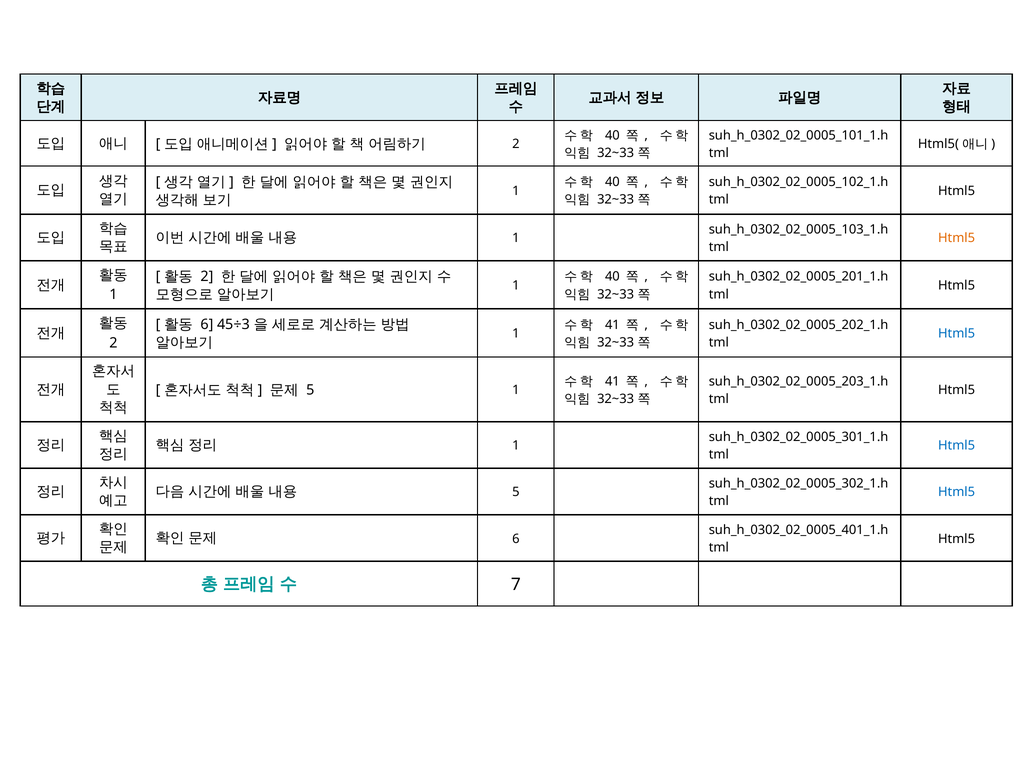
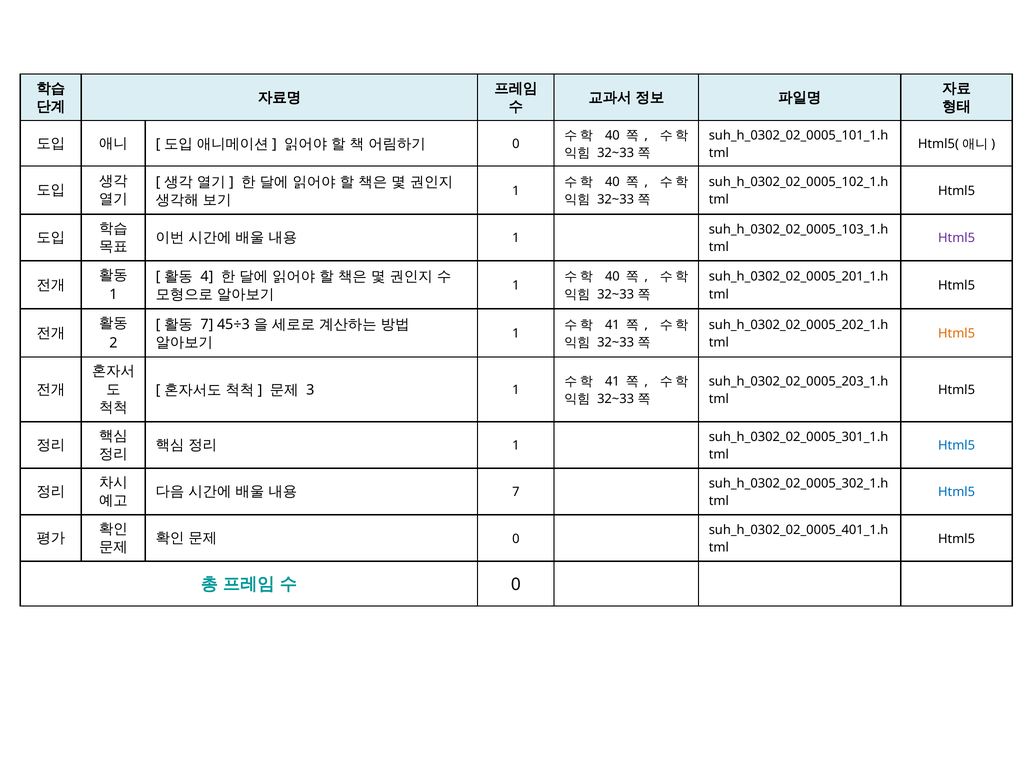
2: 2 -> 0 (516, 144)
Html5 colour: orange -> purple (957, 238)
2: 2 -> 4 (207, 276)
6: 6 -> 7 (207, 324)
Html5 colour: blue -> orange (957, 333)
5: 5 -> 3 (310, 390)
5: 5 -> 7 (516, 492)
6: 6 -> 0 (516, 538)
7: 7 -> 0 (516, 584)
